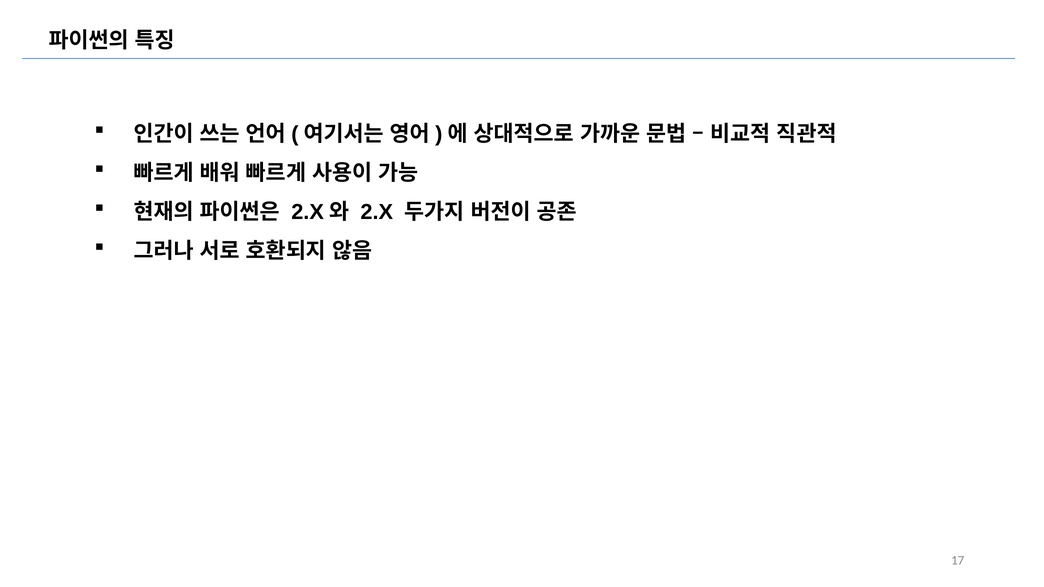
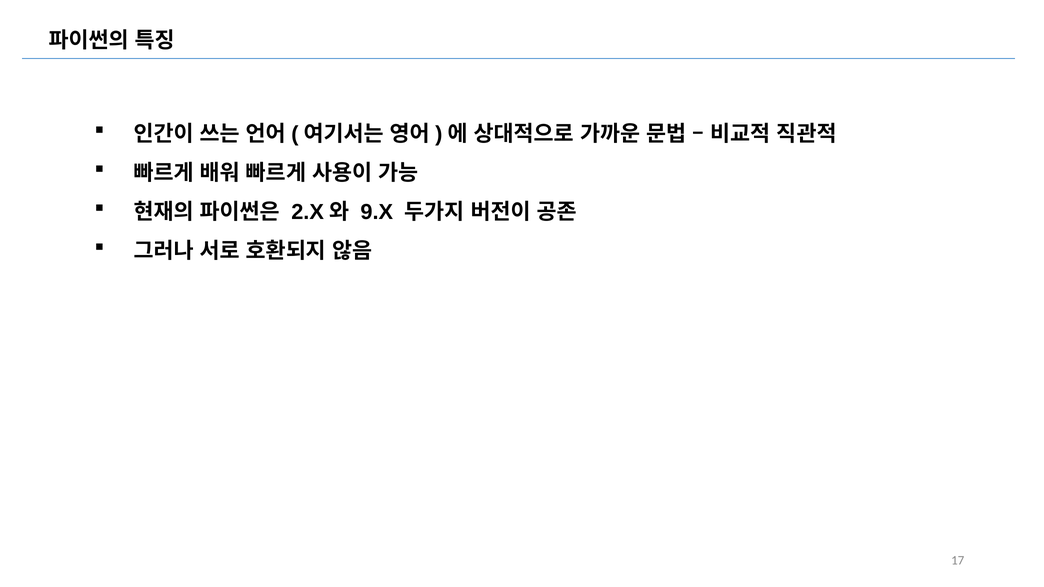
2.X: 2.X -> 9.X (377, 212)
